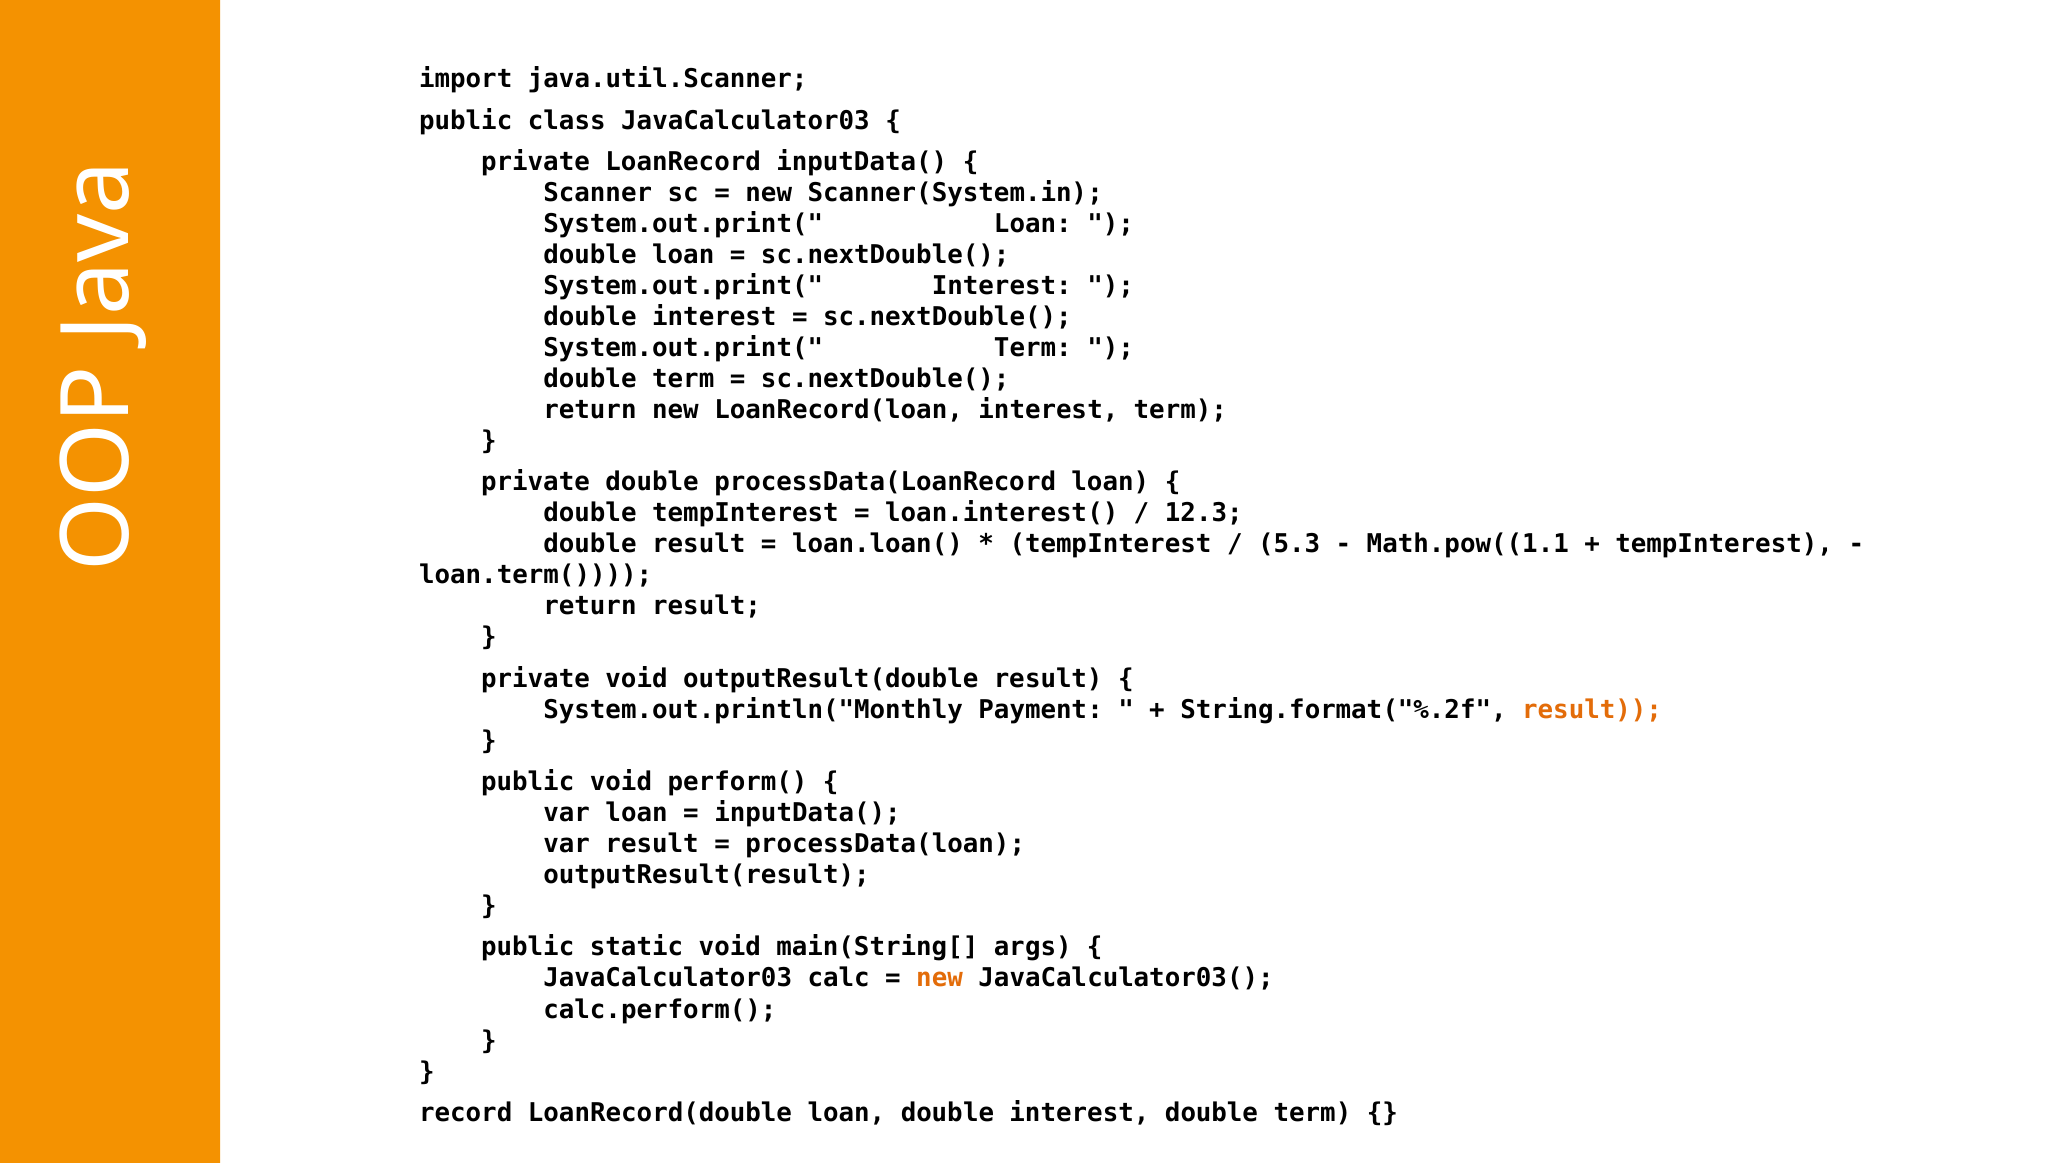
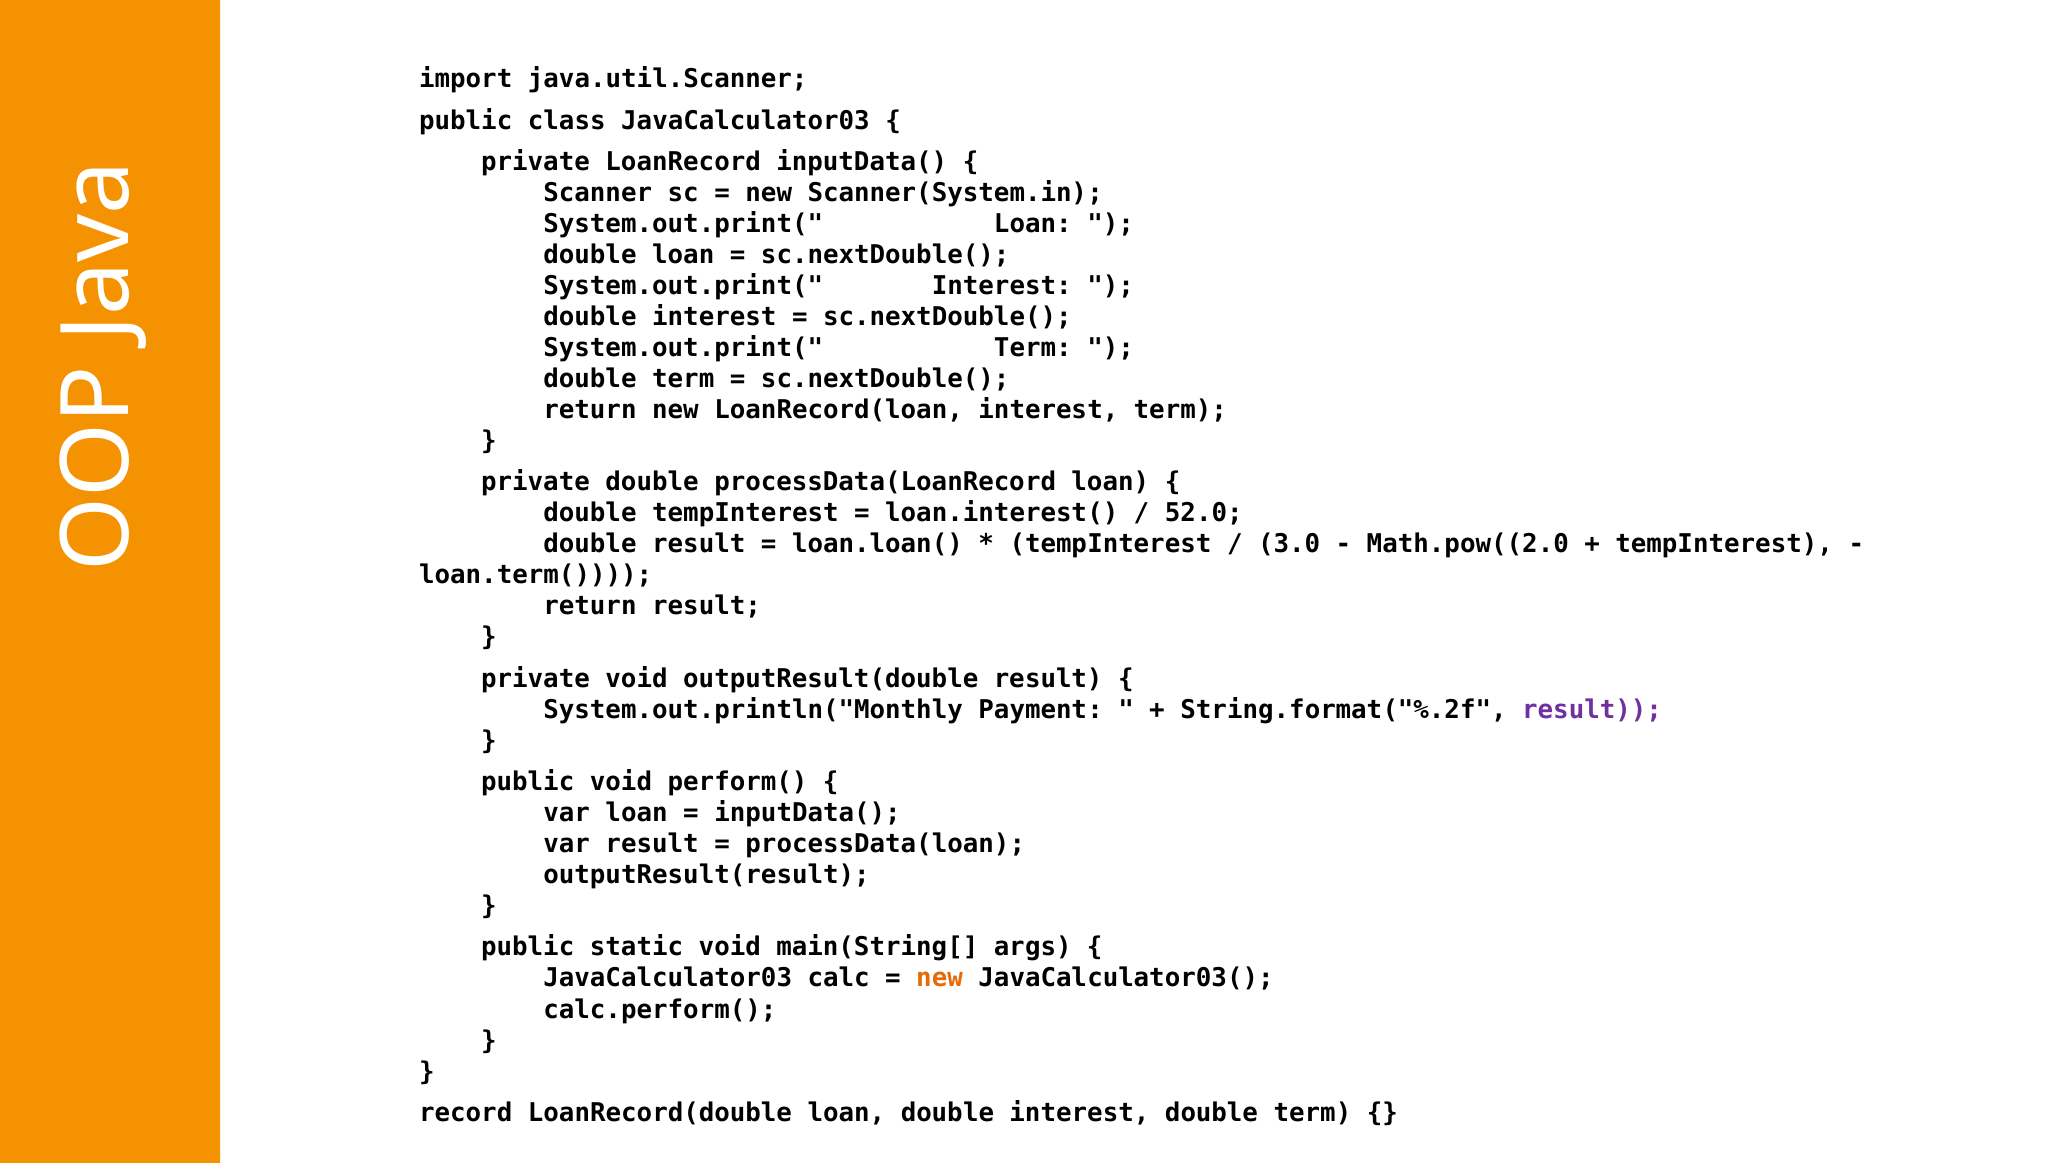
12.3: 12.3 -> 52.0 (1204, 513)
5.3: 5.3 -> 3.0 (1289, 544)
Math.pow((1.1: Math.pow((1.1 -> Math.pow((2.0 (1468, 544)
result colour: orange -> purple (1592, 710)
